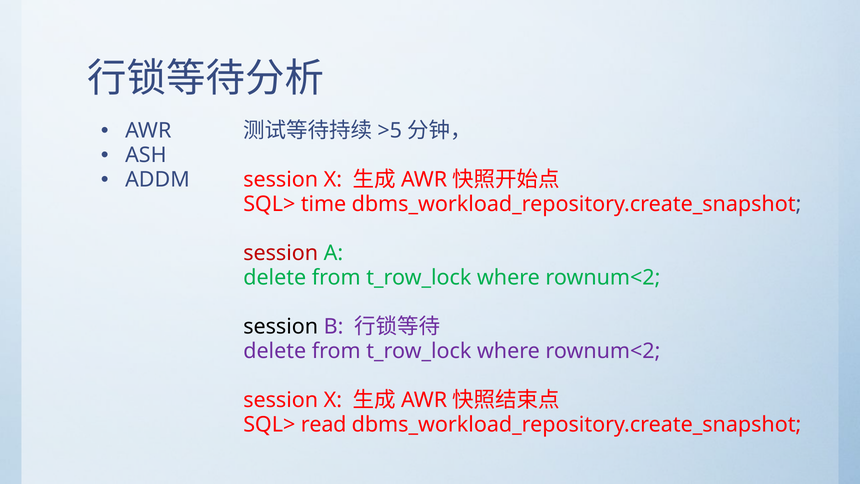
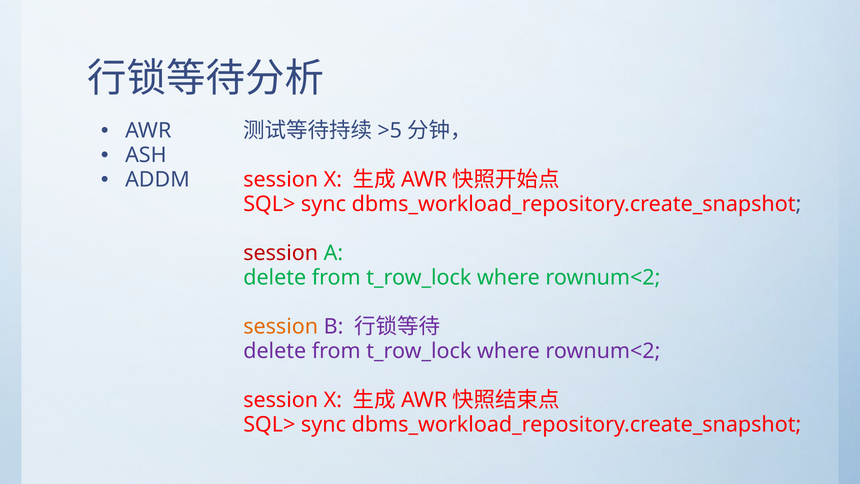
time: time -> sync (323, 204)
session colour: black -> orange (281, 327)
read: read -> sync (323, 425)
